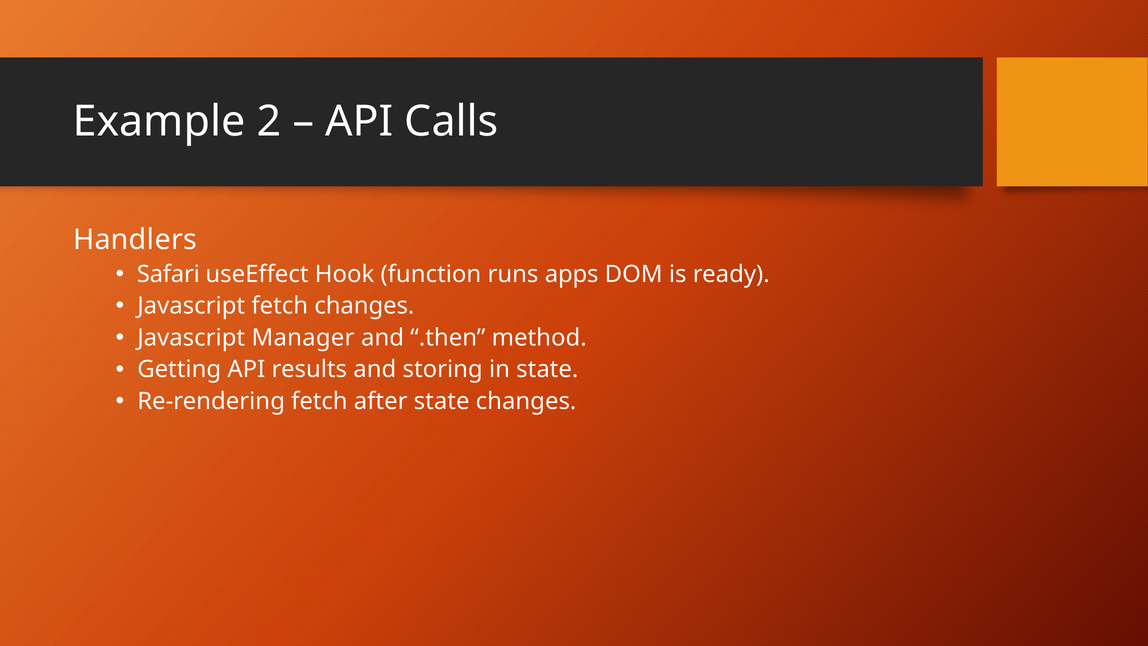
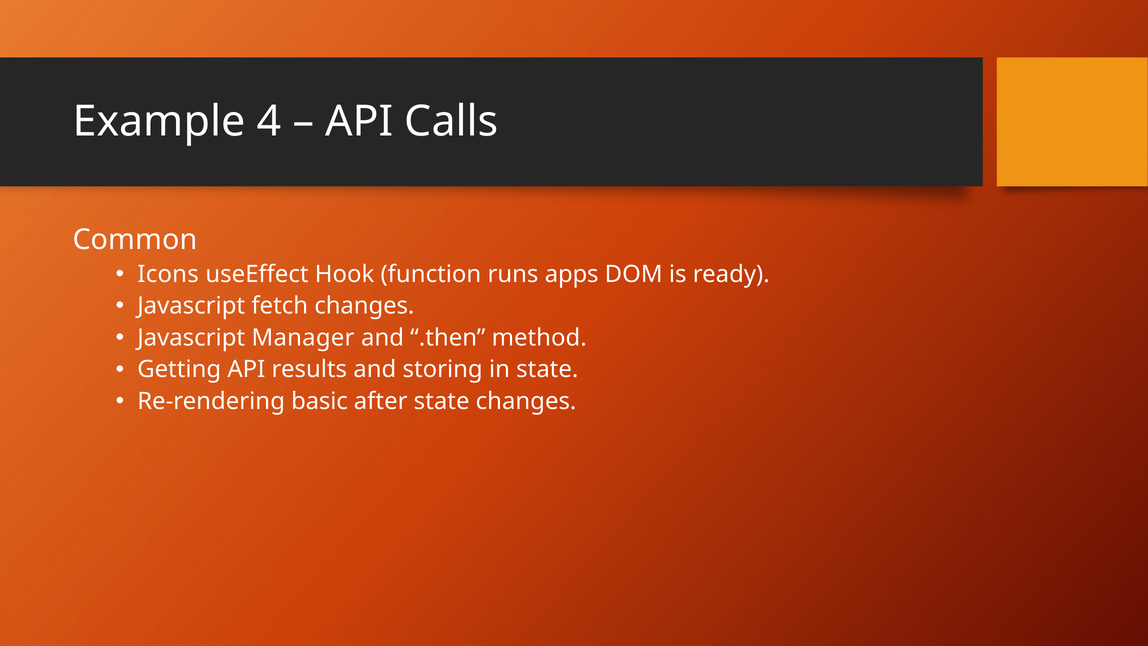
2: 2 -> 4 (269, 122)
Handlers: Handlers -> Common (135, 240)
Safari: Safari -> Icons (168, 274)
Re-rendering fetch: fetch -> basic (319, 401)
